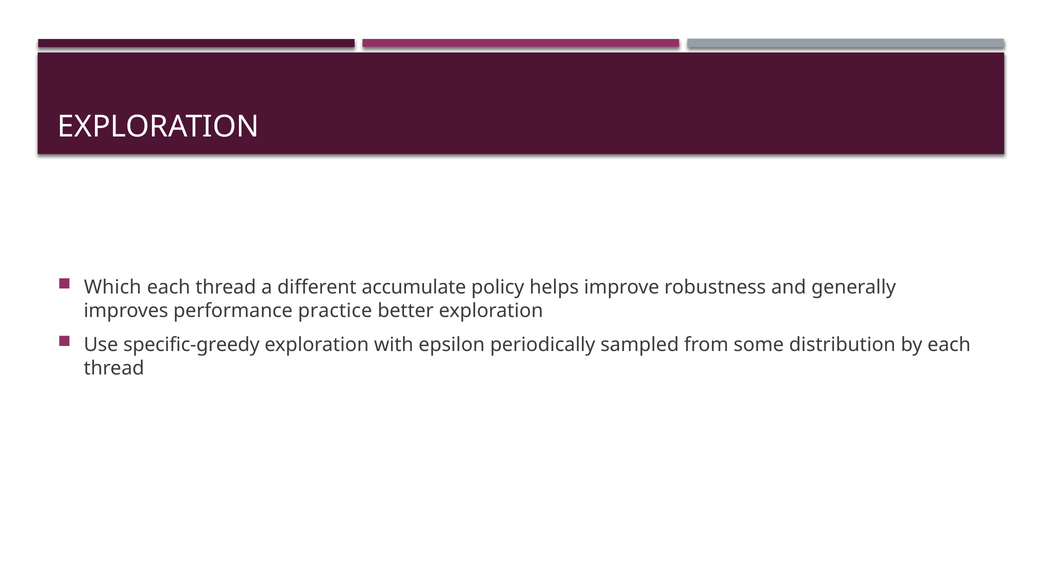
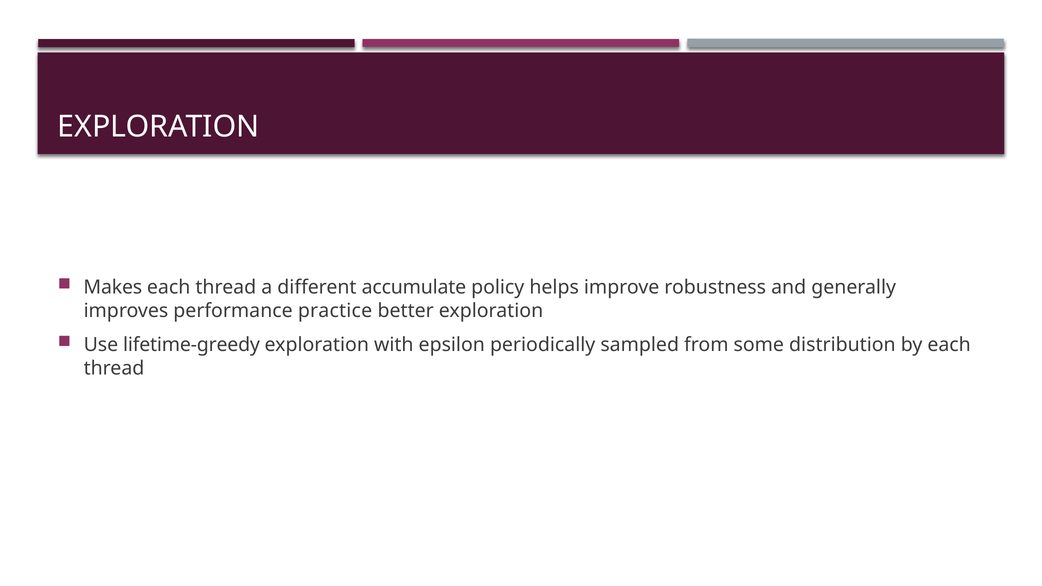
Which: Which -> Makes (113, 288)
specific-greedy: specific-greedy -> lifetime-greedy (192, 345)
